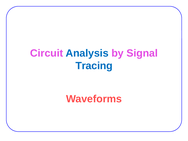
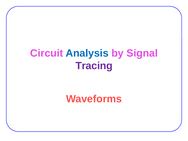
Tracing colour: blue -> purple (94, 66)
